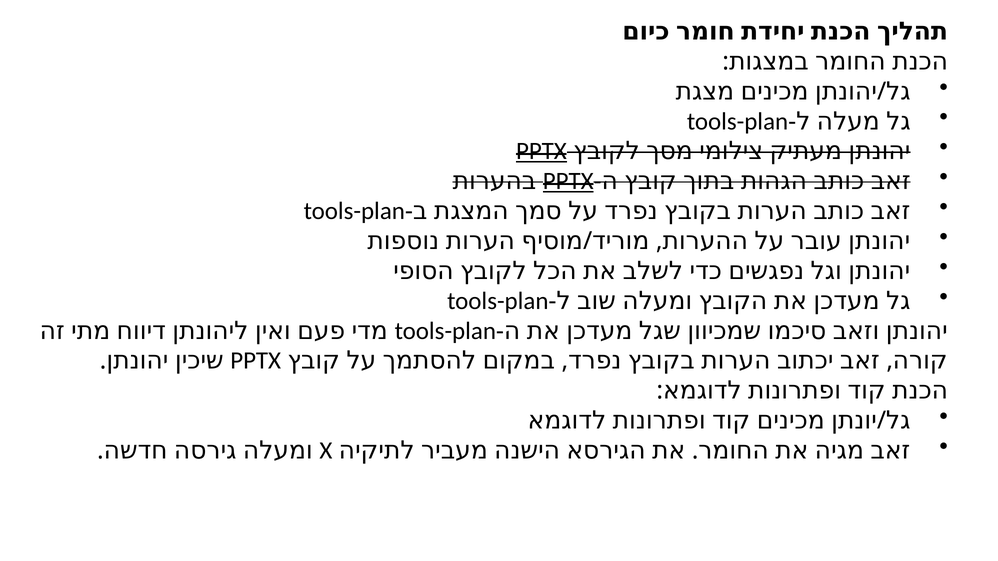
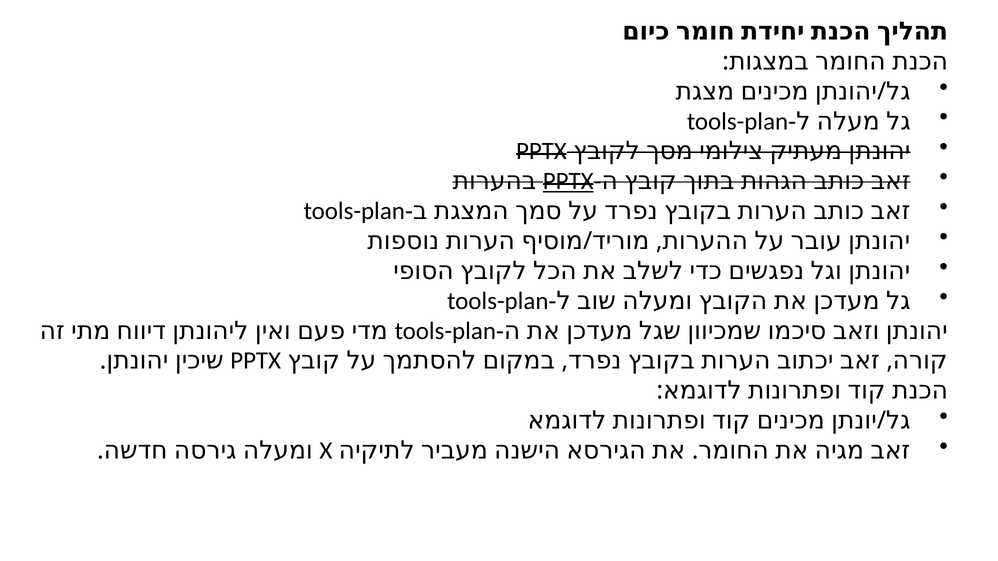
PPTX underline: present -> none (541, 151)
